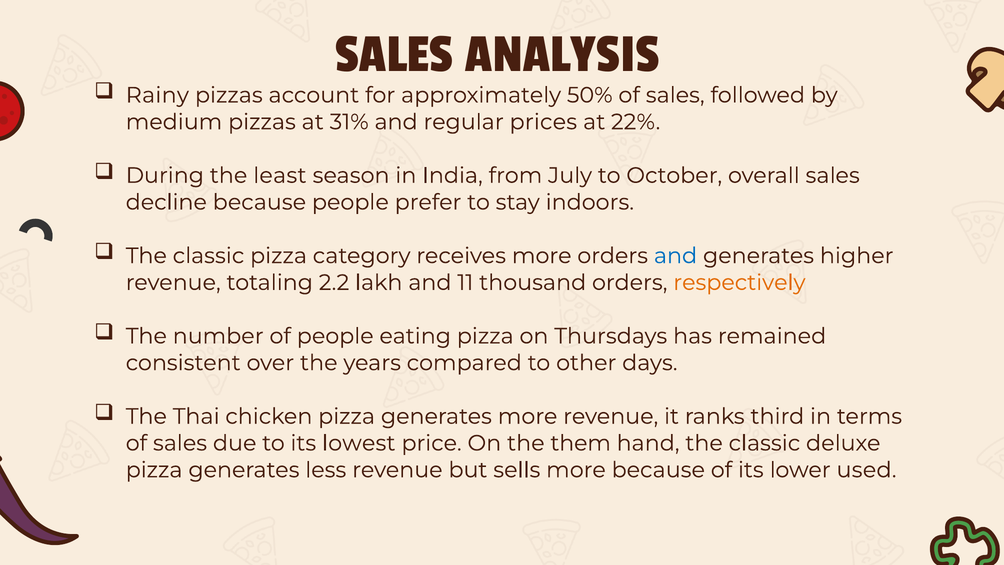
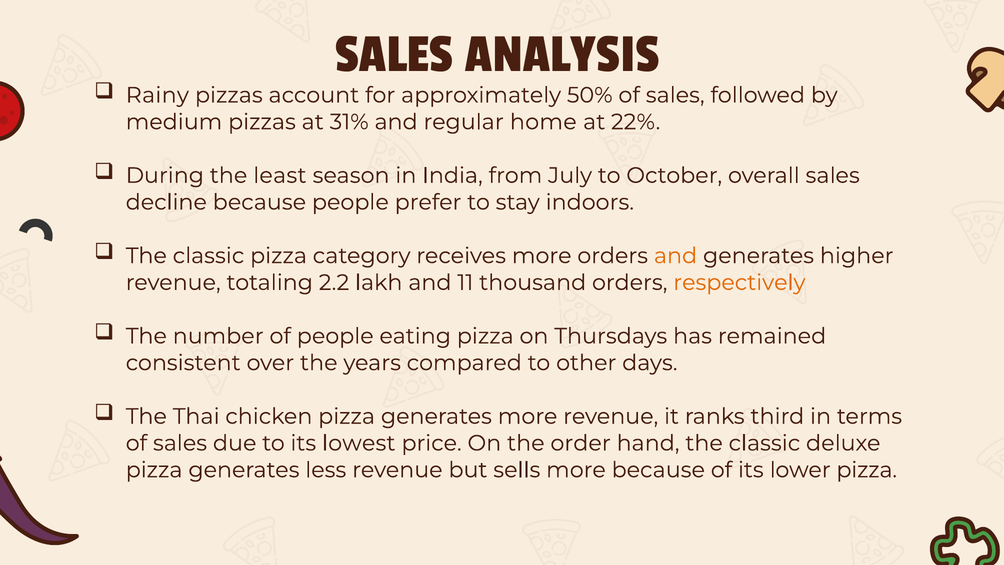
prices: prices -> home (543, 122)
and colour: blue -> orange (675, 256)
them: them -> order (581, 443)
lower used: used -> pizza (867, 470)
